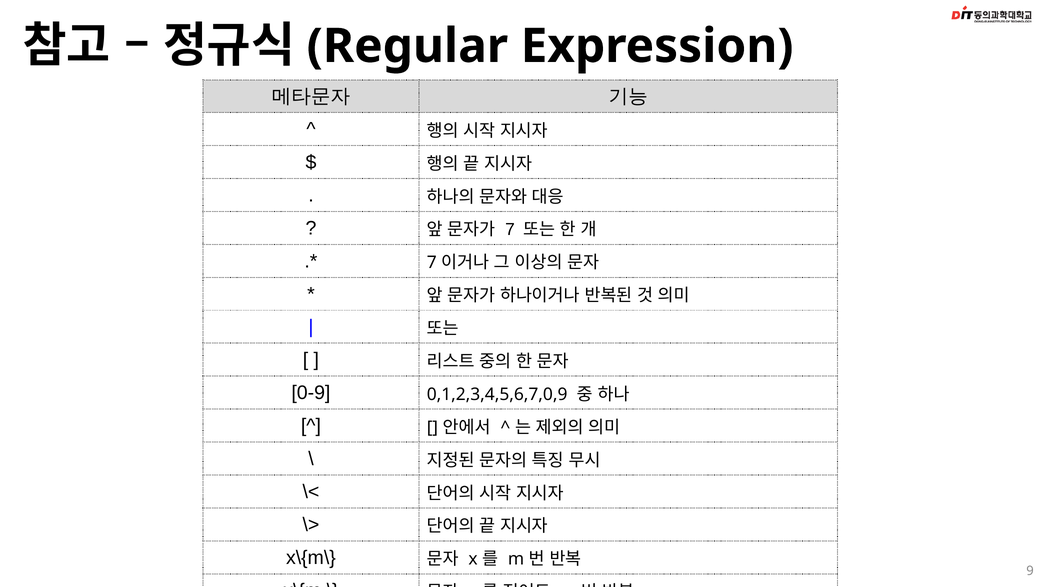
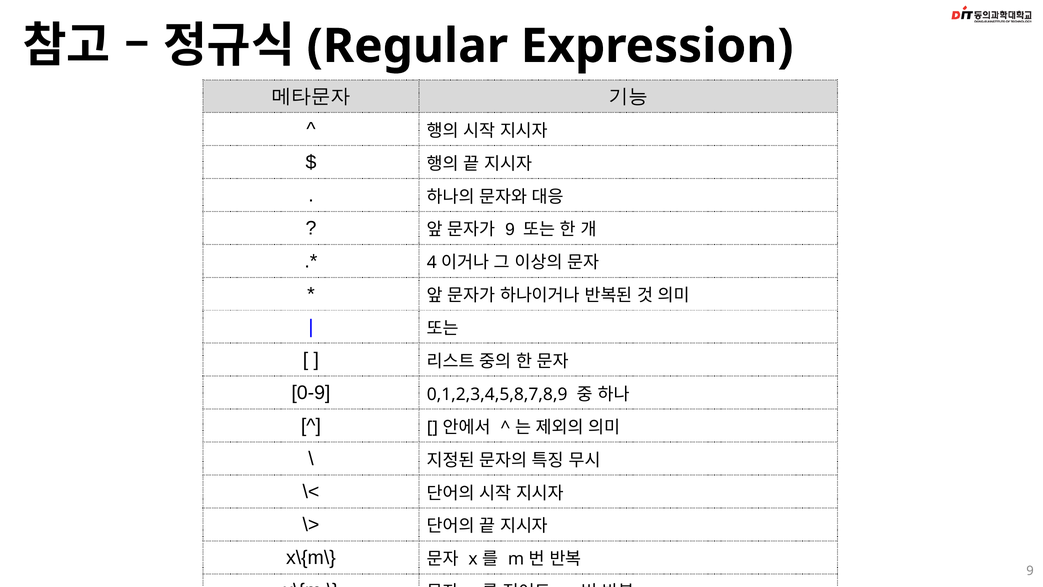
7: 7 -> 9 (510, 230)
7: 7 -> 4 (432, 262)
0,1,2,3,4,5,6,7,0,9: 0,1,2,3,4,5,6,7,0,9 -> 0,1,2,3,4,5,8,7,8,9 (497, 394)
